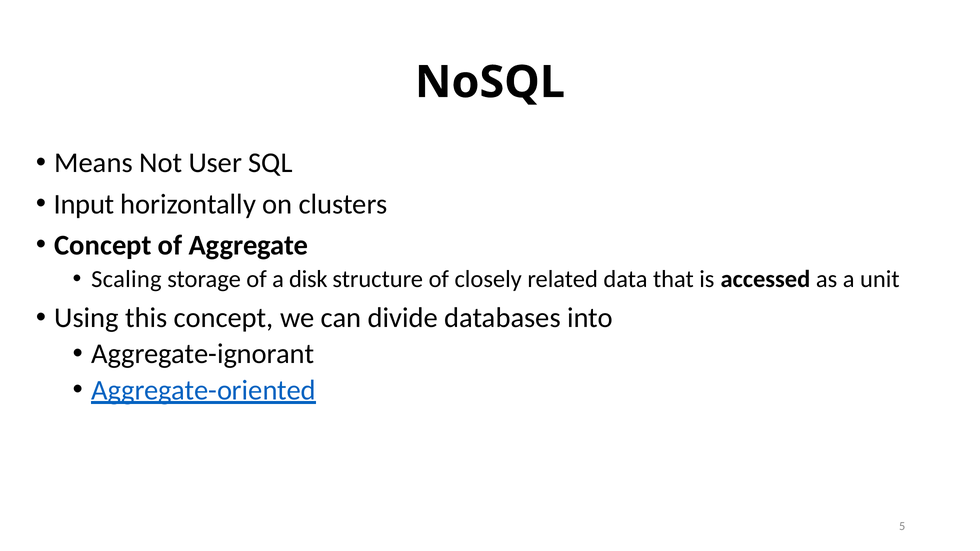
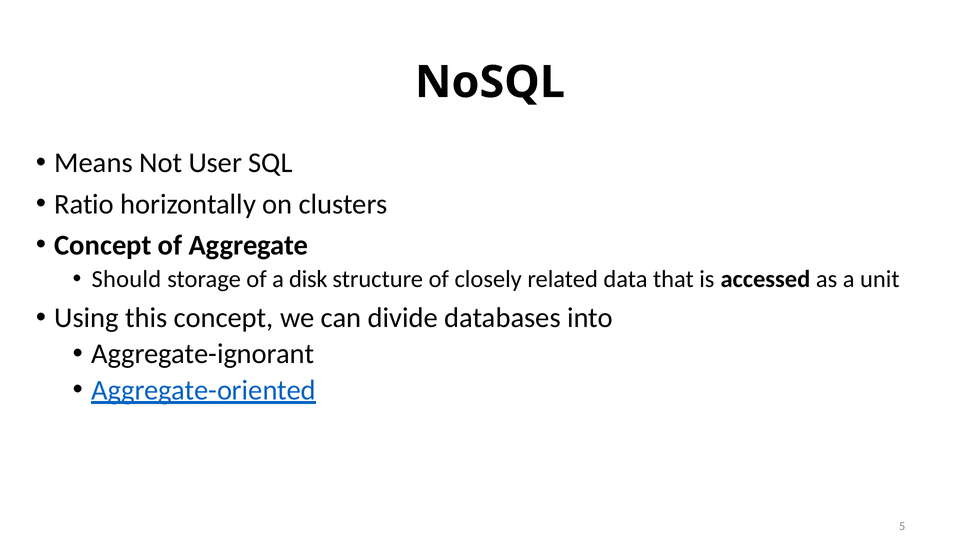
Input: Input -> Ratio (84, 204)
Scaling: Scaling -> Should (126, 279)
